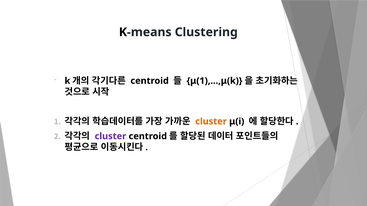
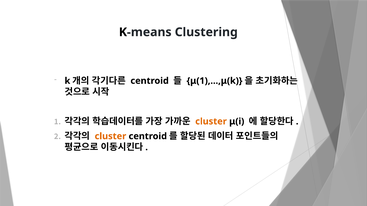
cluster colour: purple -> orange (110, 136)
